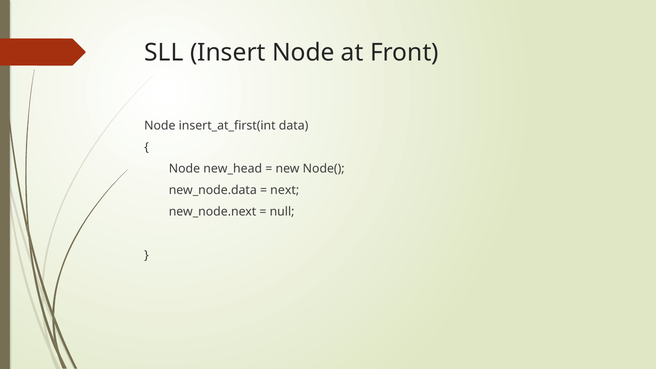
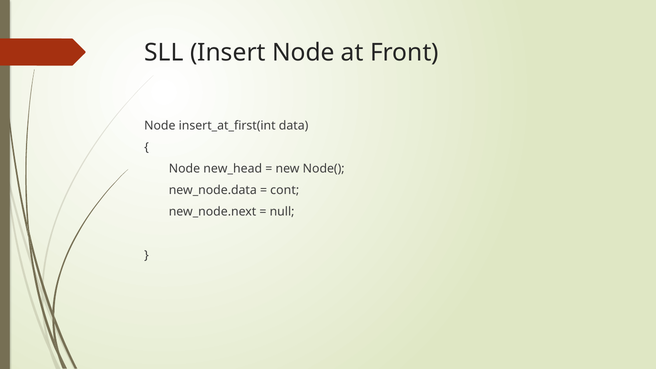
next: next -> cont (285, 190)
